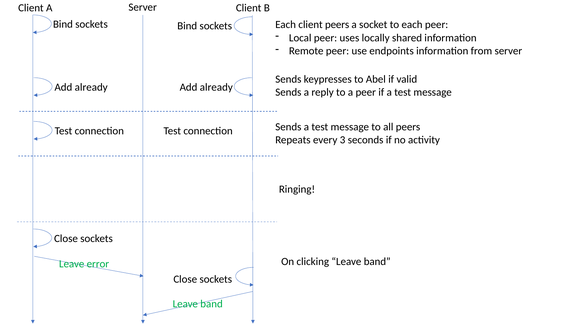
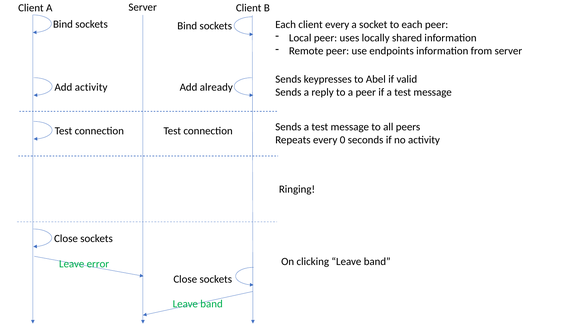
client peers: peers -> every (337, 25)
already: already -> activity (91, 87)
3: 3 -> 0 (343, 140)
